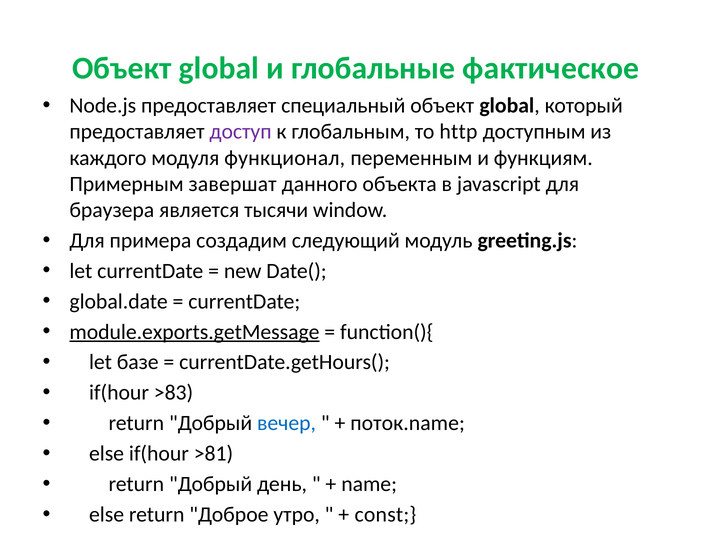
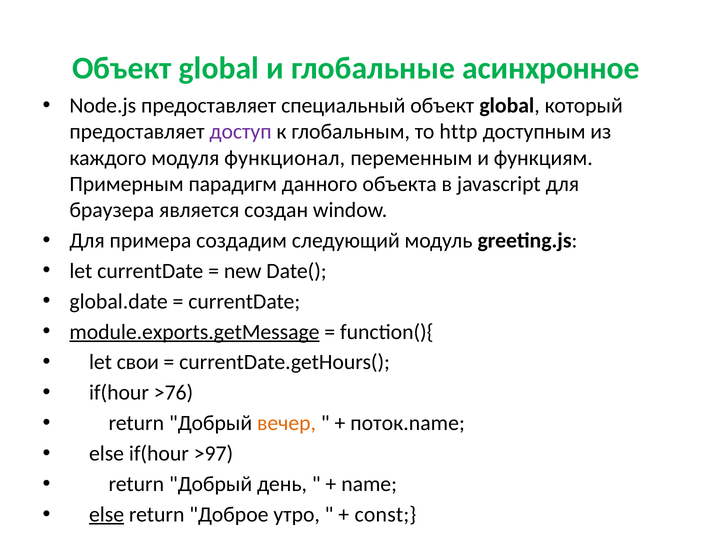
фактическое: фактическое -> асинхронное (551, 68)
завершат: завершат -> парадигм (233, 184)
тысячи: тысячи -> создан (276, 210)
базе: базе -> свои (138, 362)
>83: >83 -> >76 (173, 393)
вечер colour: blue -> orange (287, 423)
>81: >81 -> >97 (213, 454)
else underline: none -> present (107, 515)
